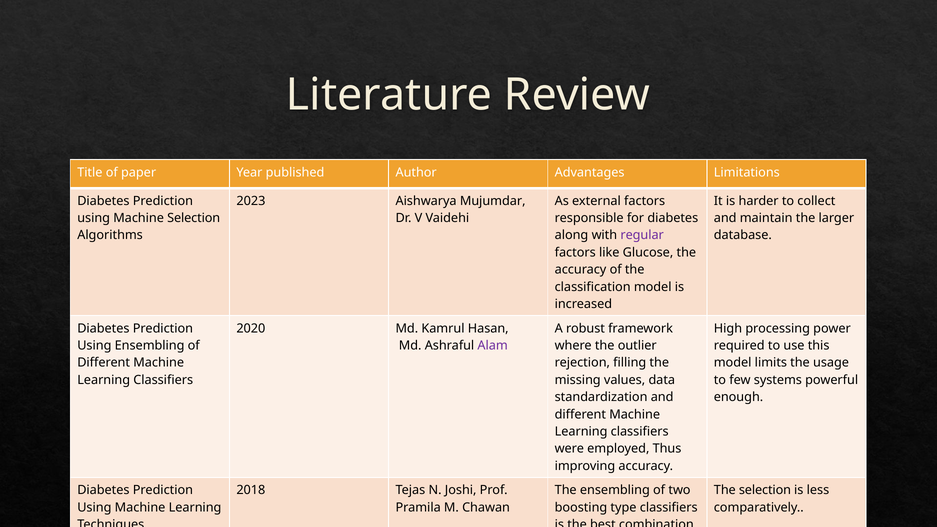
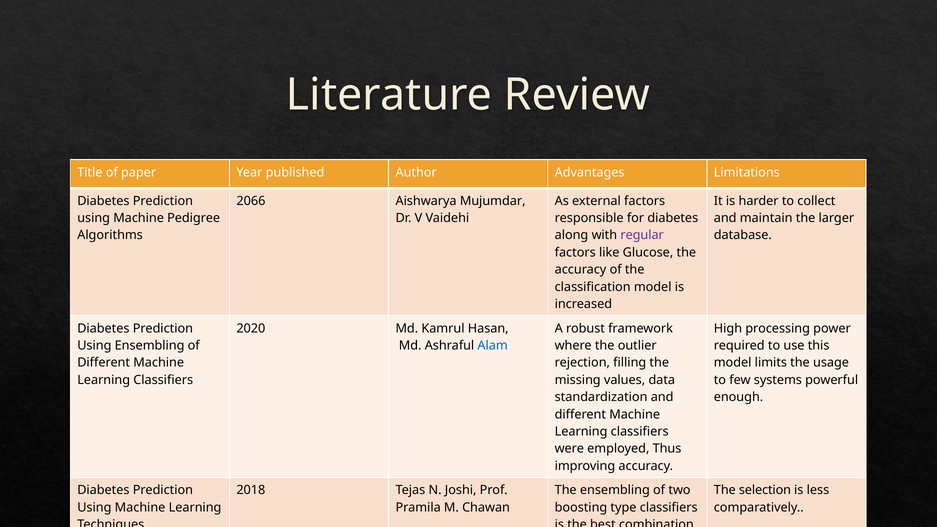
2023: 2023 -> 2066 (251, 201)
Machine Selection: Selection -> Pedigree (194, 218)
Alam colour: purple -> blue (493, 346)
